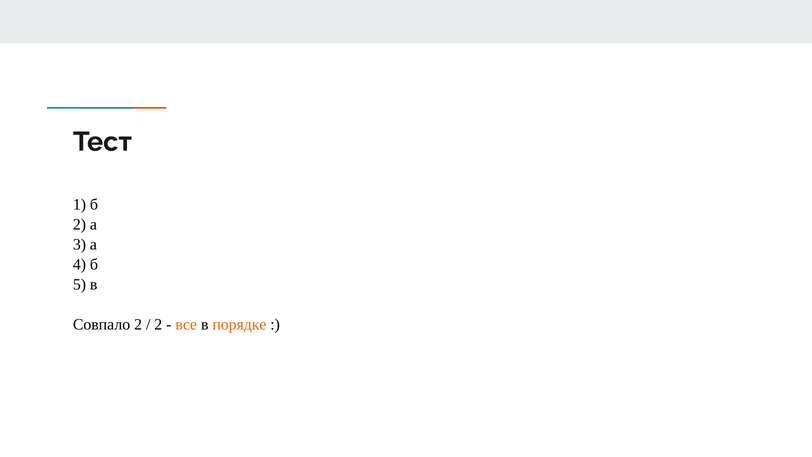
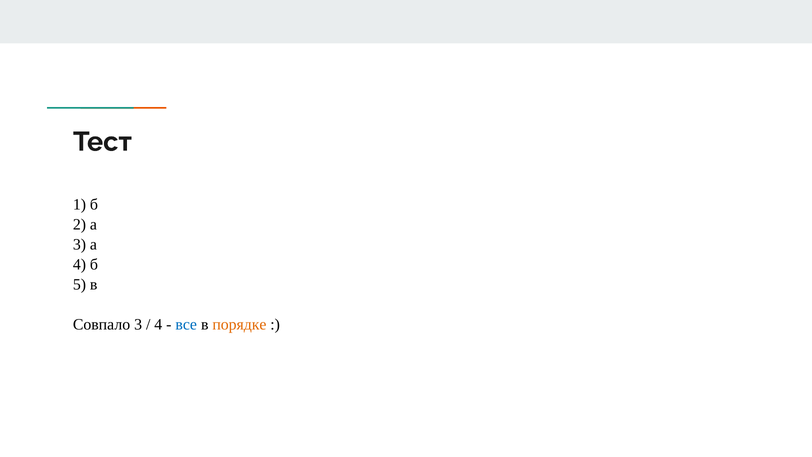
Совпало 2: 2 -> 3 (138, 324)
2: 2 -> 4 (158, 324)
все colour: orange -> blue (186, 324)
